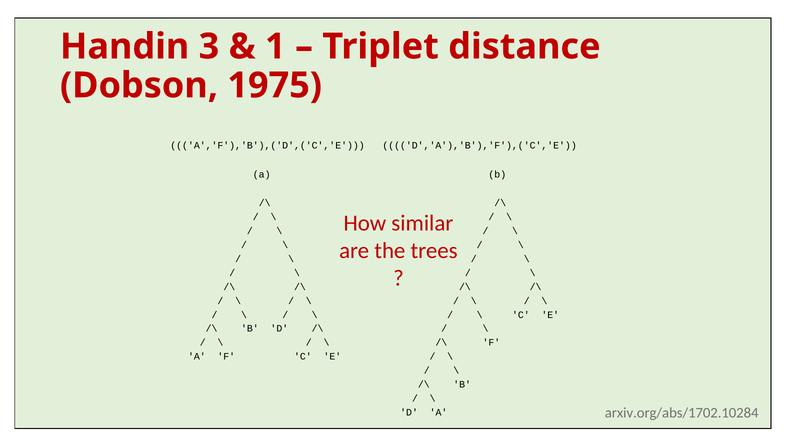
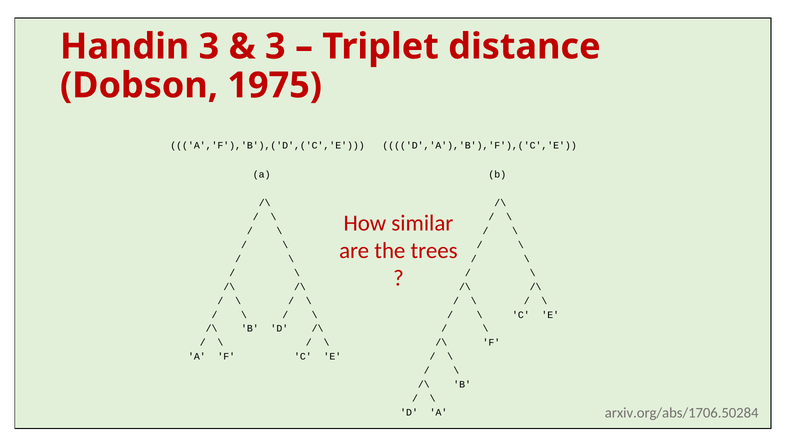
1: 1 -> 3 (275, 47)
arxiv.org/abs/1702.10284: arxiv.org/abs/1702.10284 -> arxiv.org/abs/1706.50284 (682, 413)
